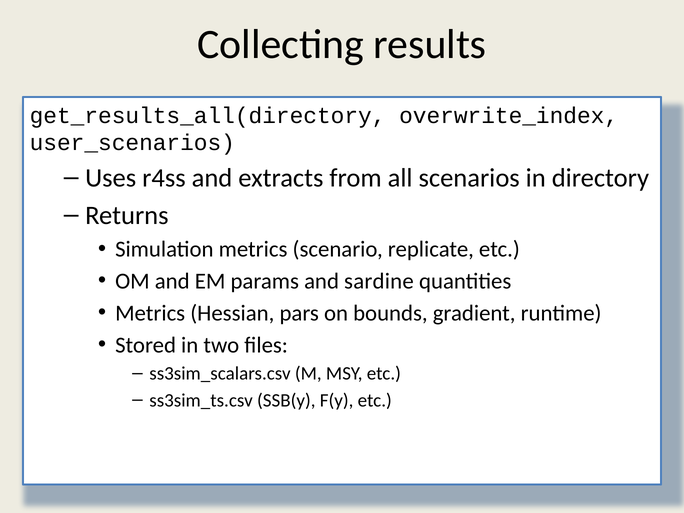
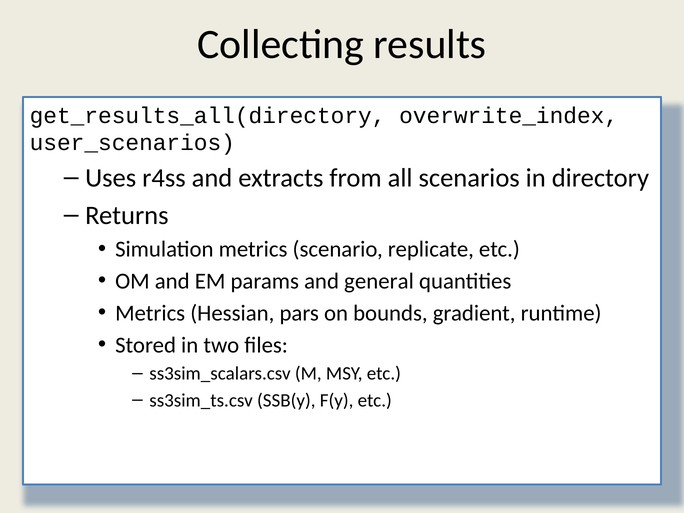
sardine: sardine -> general (379, 281)
